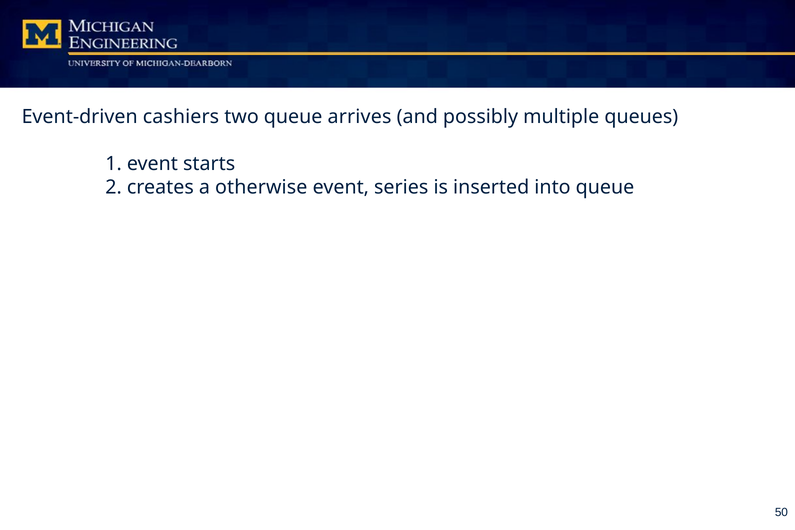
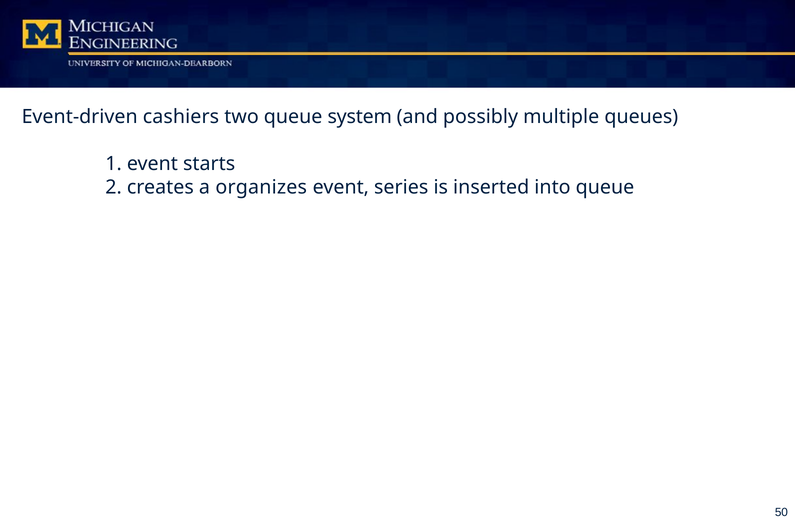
arrives: arrives -> system (360, 117)
otherwise: otherwise -> organizes (261, 187)
